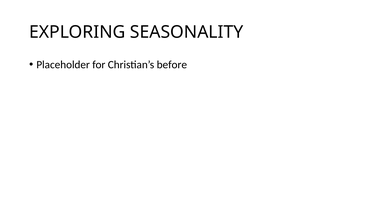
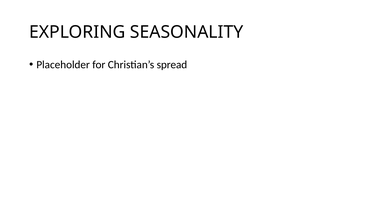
before: before -> spread (172, 65)
